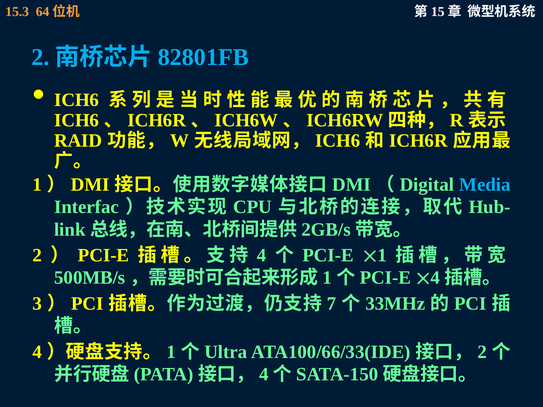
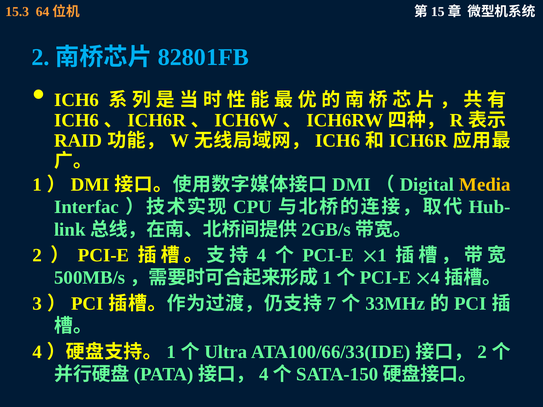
Media colour: light blue -> yellow (485, 185)
